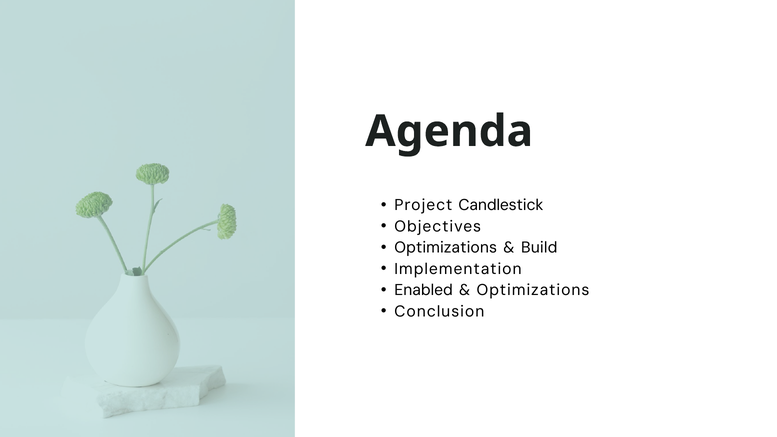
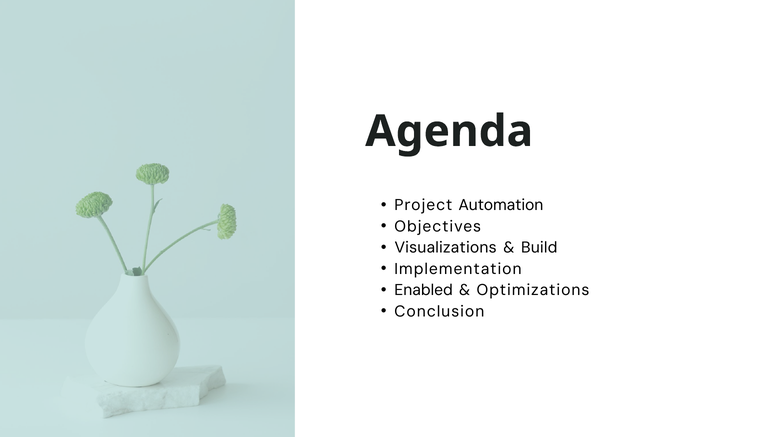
Candlestick: Candlestick -> Automation (501, 205)
Optimizations: Optimizations -> Visualizations (446, 248)
